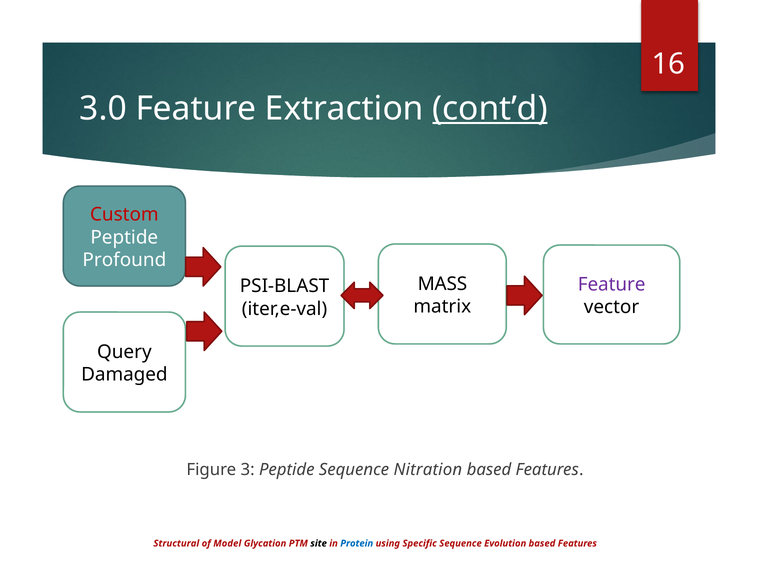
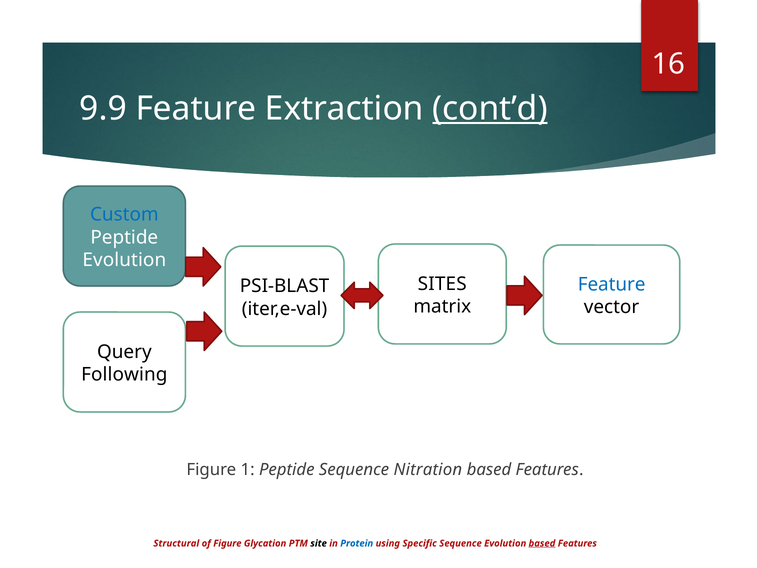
3.0: 3.0 -> 9.9 (103, 108)
Custom colour: red -> blue (124, 215)
Profound: Profound -> Evolution (124, 260)
MASS: MASS -> SITES (442, 284)
Feature colour: purple -> blue (612, 284)
Damaged: Damaged -> Following (124, 375)
3: 3 -> 1 (248, 469)
of Model: Model -> Figure (227, 543)
based underline: none -> present (542, 543)
